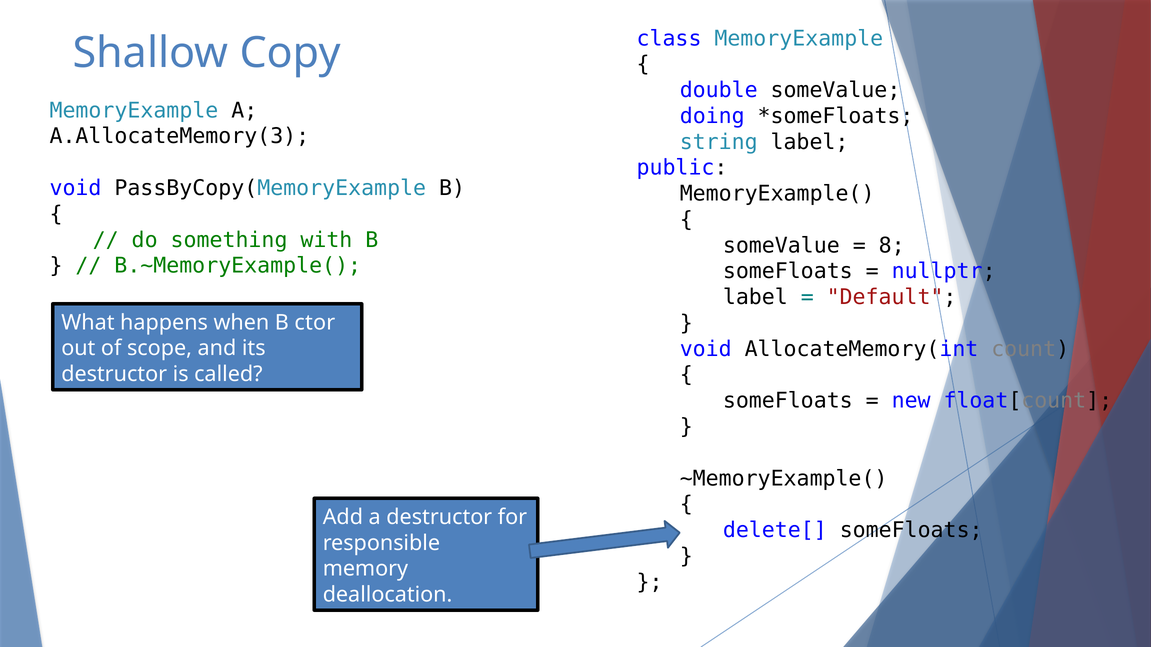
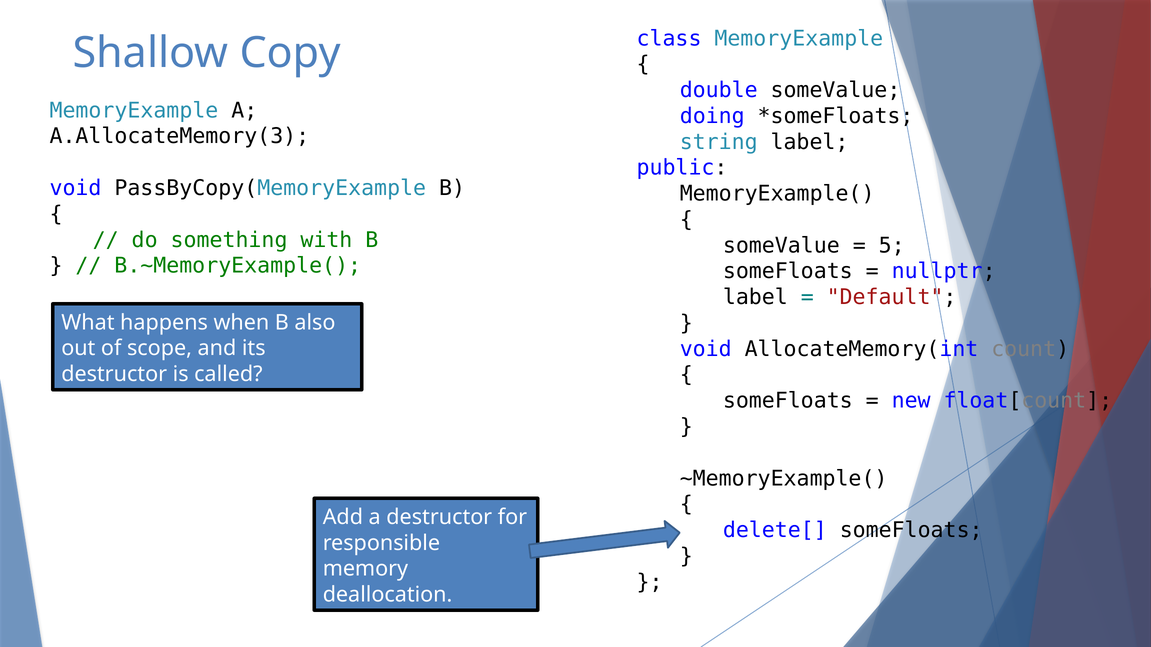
8: 8 -> 5 (892, 246)
ctor: ctor -> also (315, 323)
